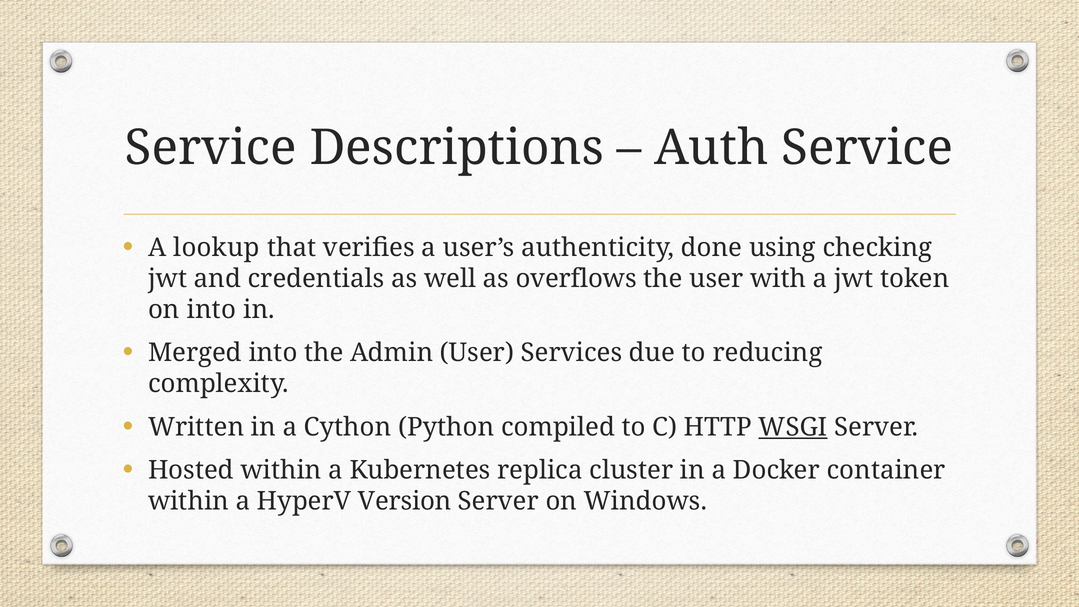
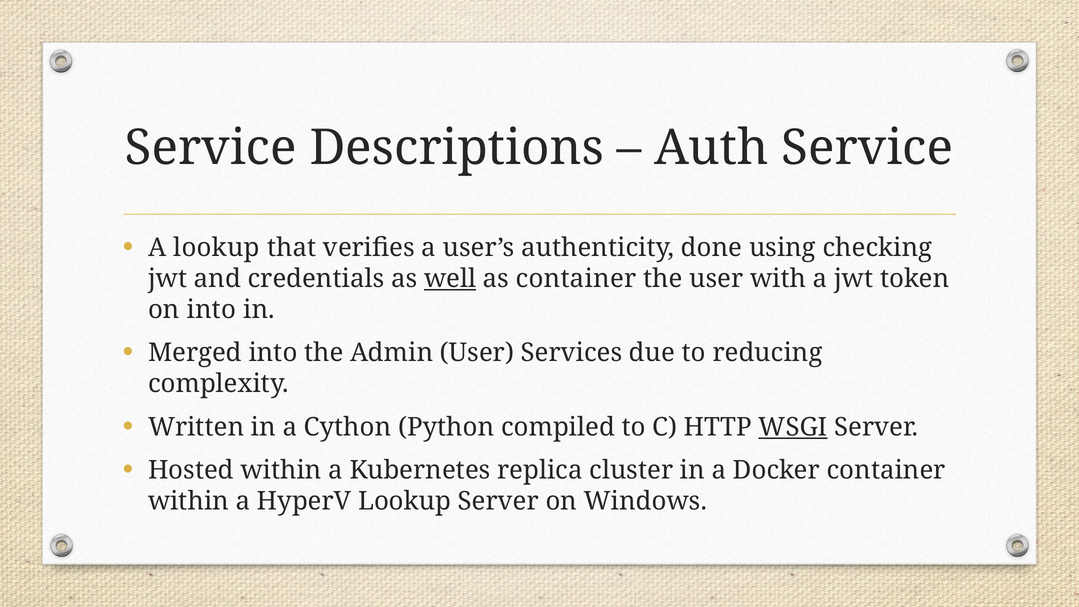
well underline: none -> present (450, 279)
as overflows: overflows -> container (576, 279)
HyperV Version: Version -> Lookup (405, 501)
